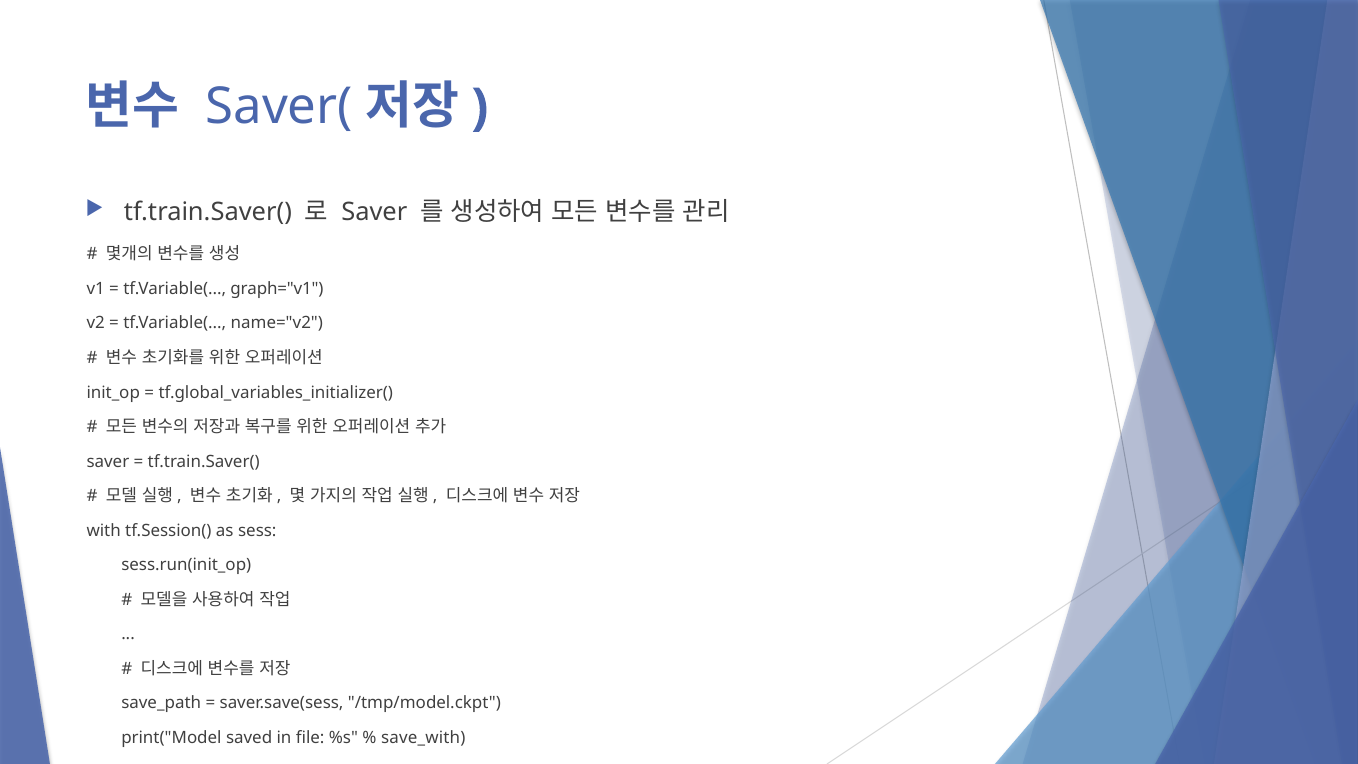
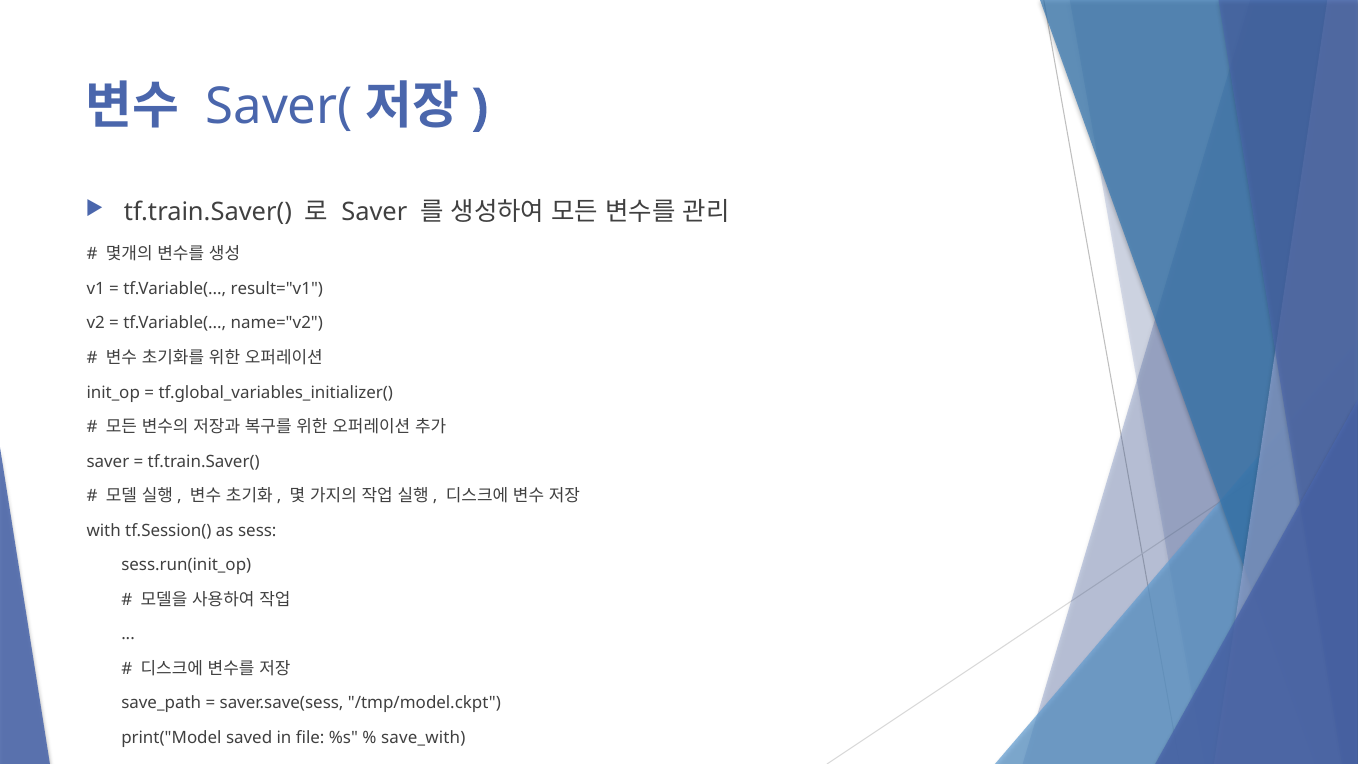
graph="v1: graph="v1 -> result="v1 (277, 289)
